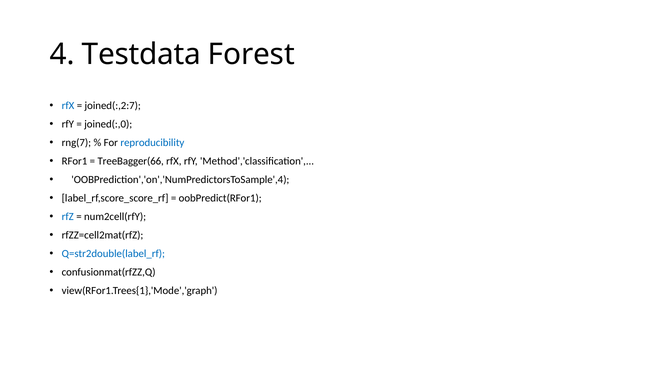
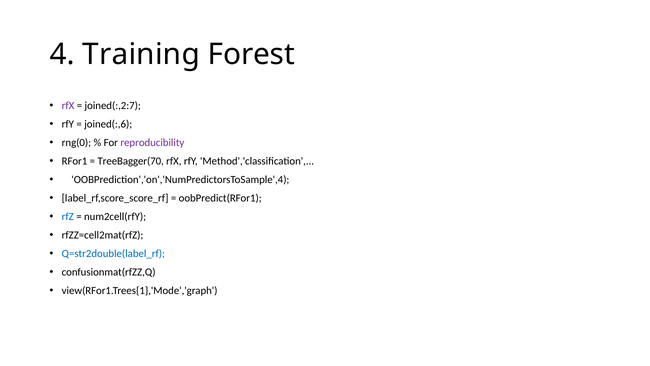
Testdata: Testdata -> Training (141, 55)
rfX colour: blue -> purple (68, 106)
joined(:,0: joined(:,0 -> joined(:,6 (108, 124)
rng(7: rng(7 -> rng(0 (76, 142)
reproducibility colour: blue -> purple (152, 142)
TreeBagger(66: TreeBagger(66 -> TreeBagger(70 (131, 161)
